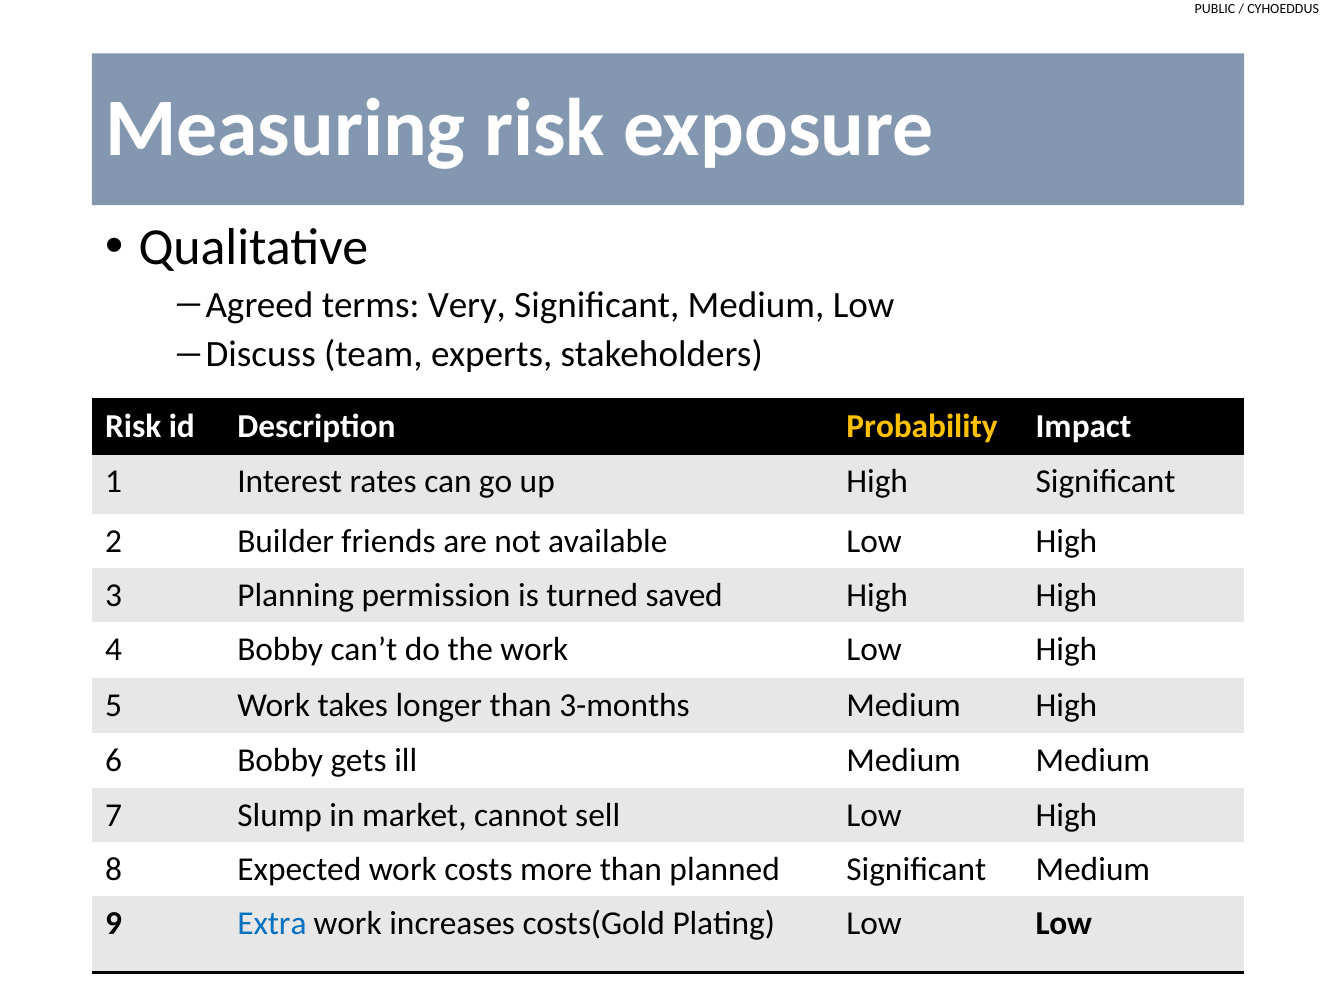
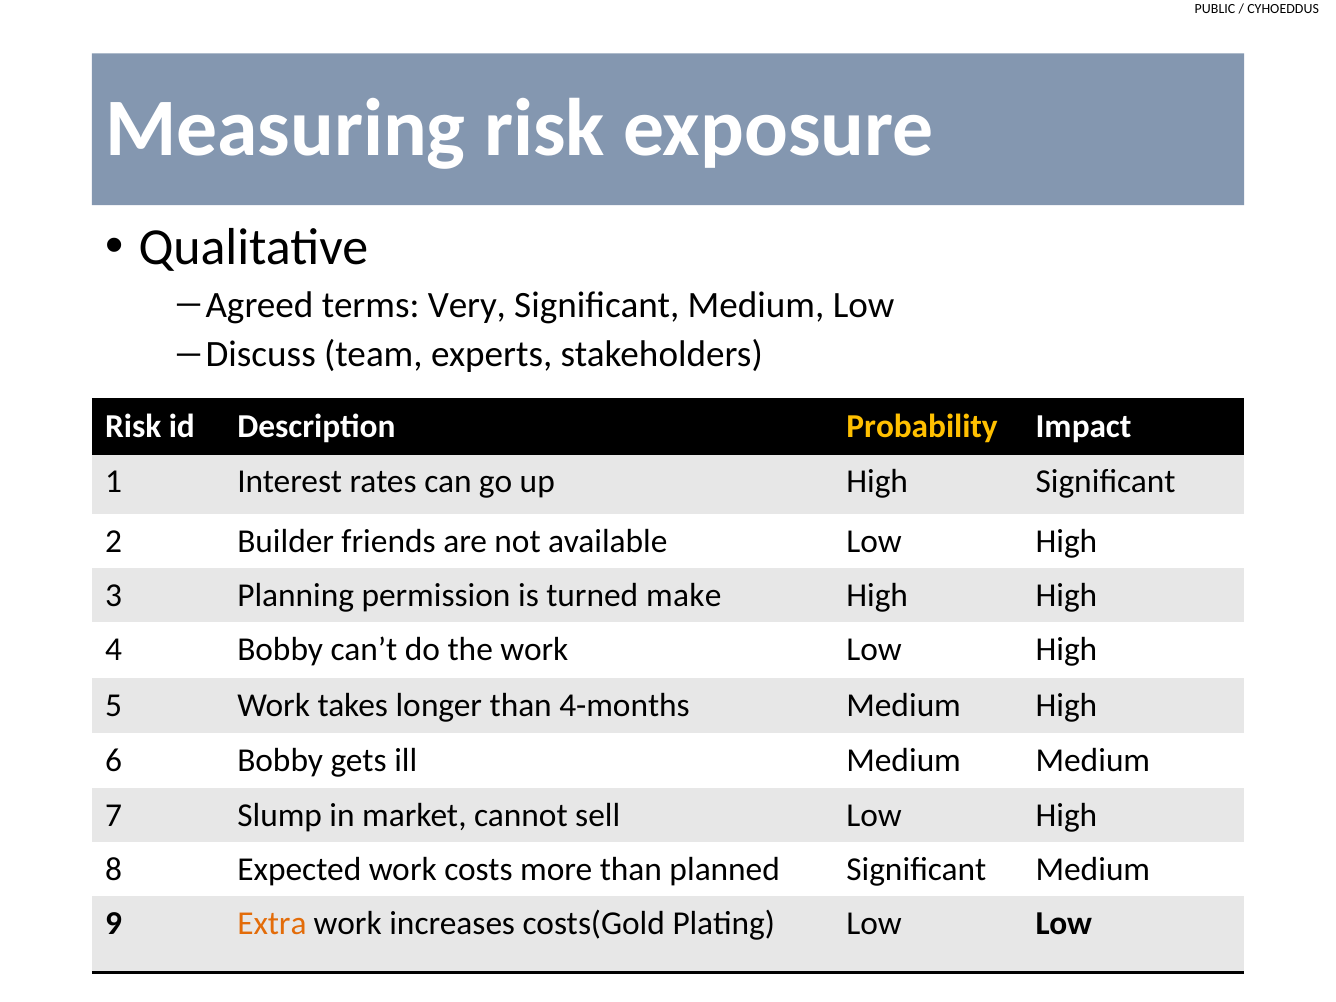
saved: saved -> make (684, 595)
3-months: 3-months -> 4-months (625, 706)
Extra colour: blue -> orange (272, 923)
